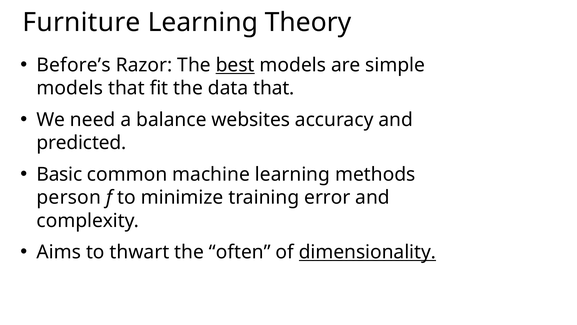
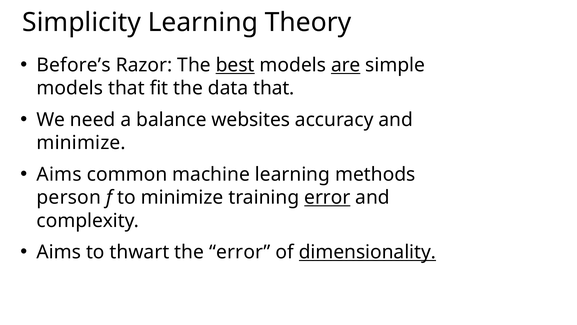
Furniture: Furniture -> Simplicity (82, 22)
are underline: none -> present (346, 65)
predicted: predicted -> minimize (81, 143)
Basic: Basic -> Aims (59, 174)
error underline: none -> present (327, 197)
the often: often -> error (240, 252)
